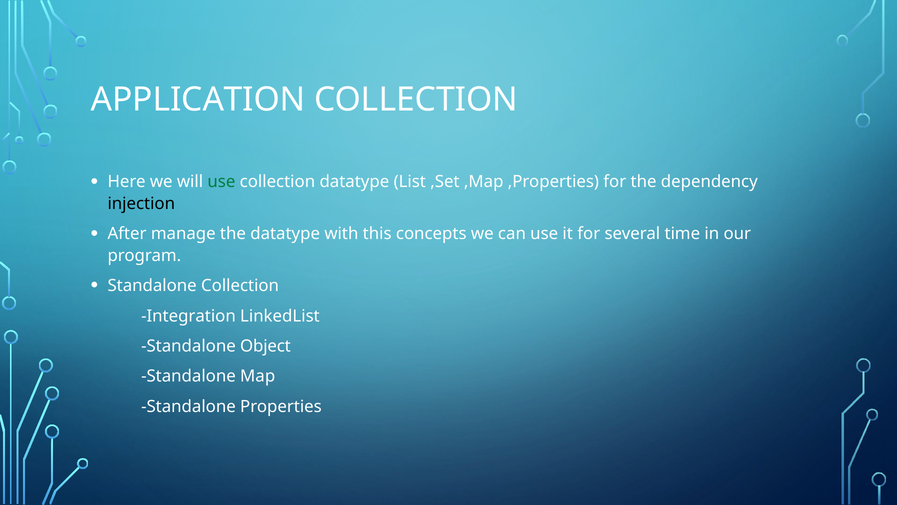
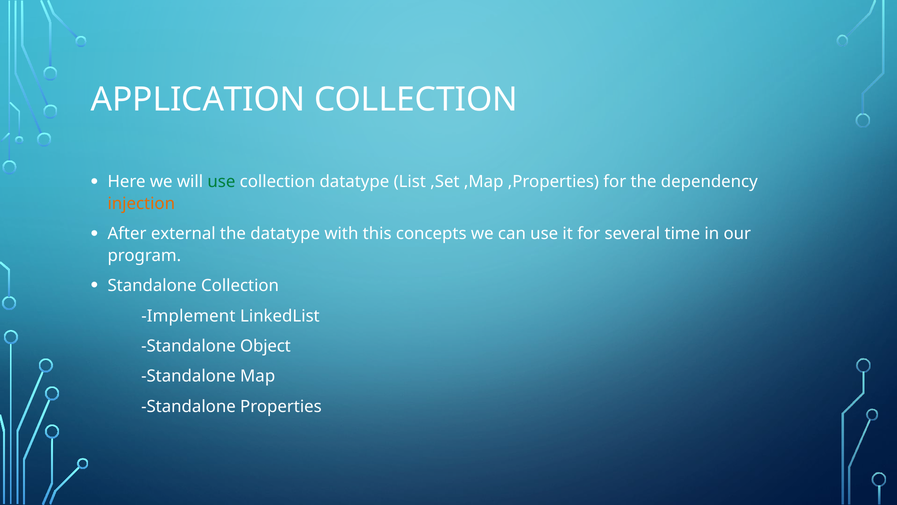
injection colour: black -> orange (141, 204)
manage: manage -> external (183, 234)
Integration: Integration -> Implement (188, 316)
